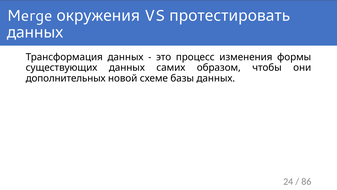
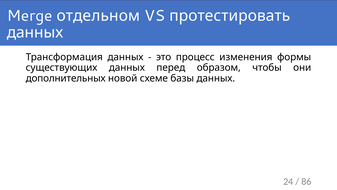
окружения: окружения -> отдельном (98, 16)
самих: самих -> перед (171, 68)
